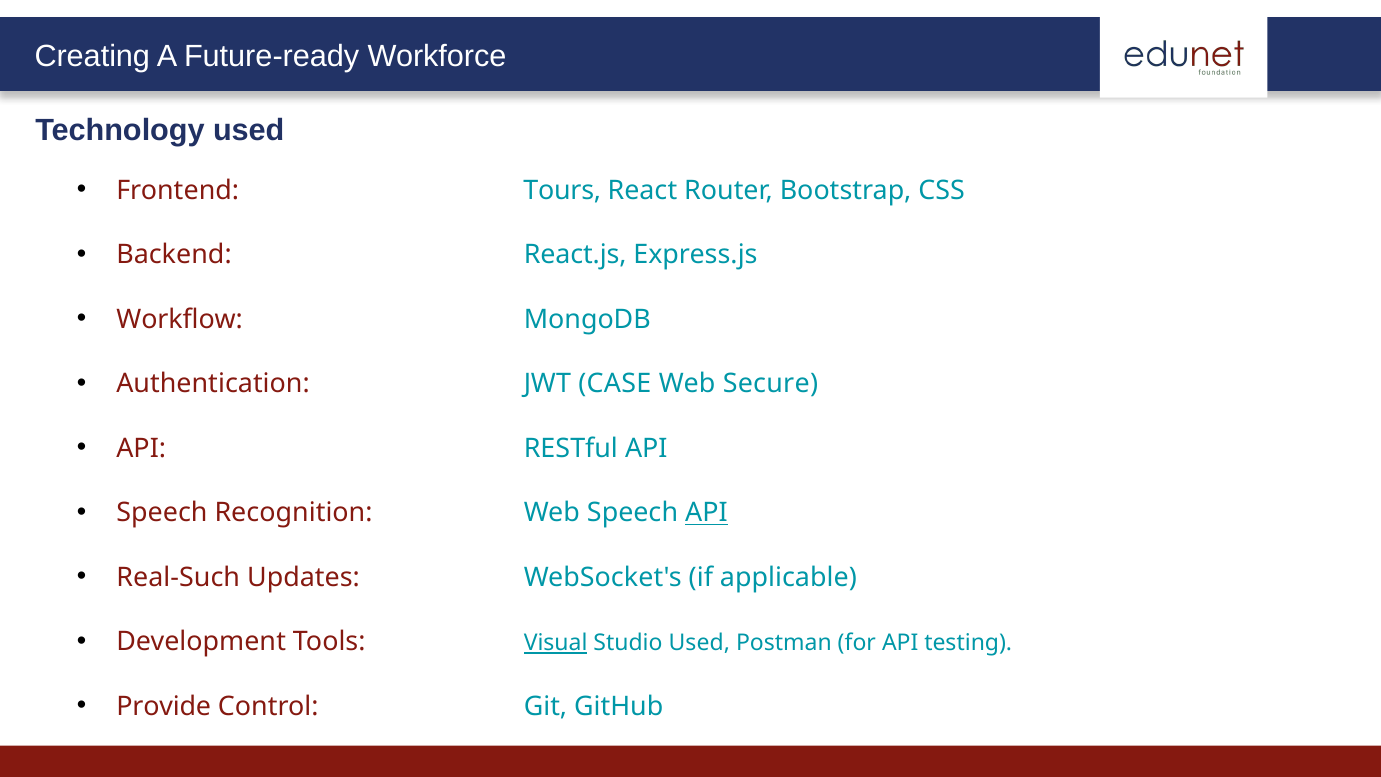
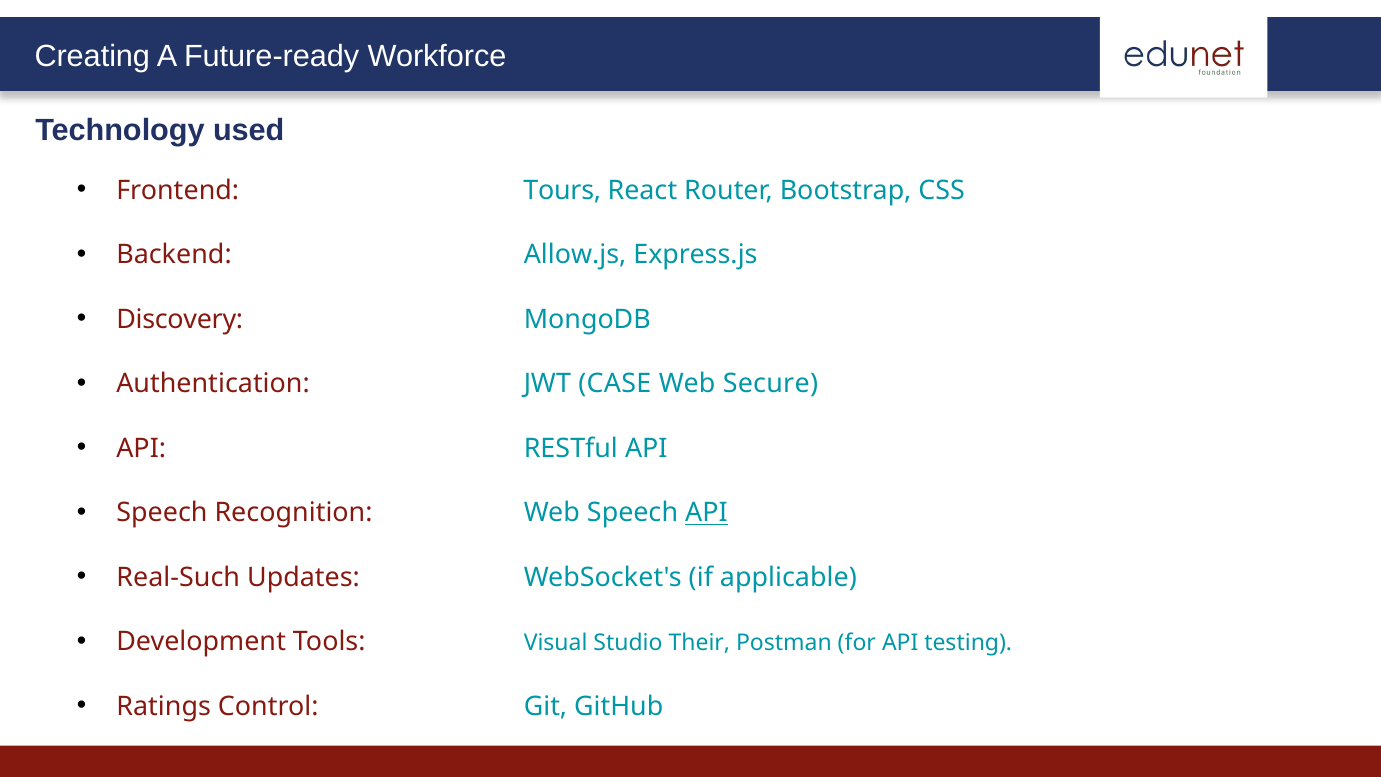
React.js: React.js -> Allow.js (575, 255)
Workflow: Workflow -> Discovery (180, 319)
Visual underline: present -> none (556, 643)
Studio Used: Used -> Their (699, 643)
Provide: Provide -> Ratings (164, 706)
